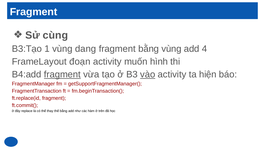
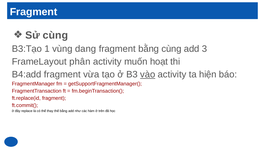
bằng vùng: vùng -> cùng (171, 49)
4: 4 -> 3 (205, 49)
đoạn: đoạn -> phân (80, 62)
hình: hình -> hoạt (159, 62)
fragment underline: present -> none (62, 75)
